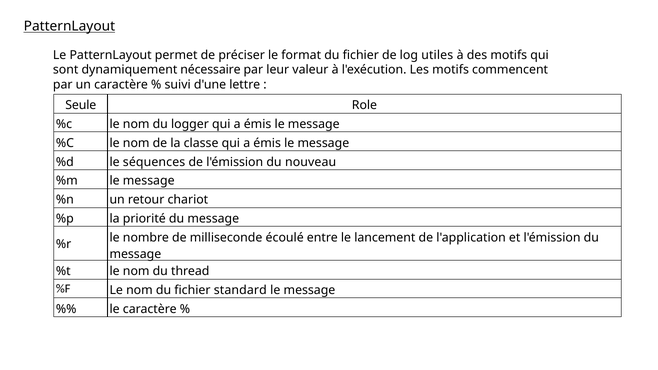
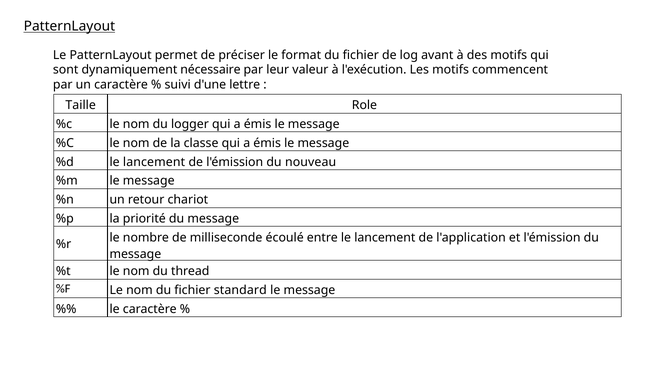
utiles: utiles -> avant (437, 55)
Seule: Seule -> Taille (81, 105)
%d le séquences: séquences -> lancement (154, 162)
